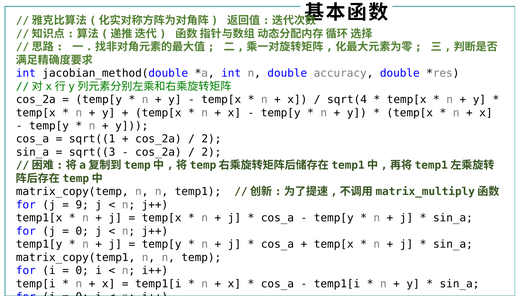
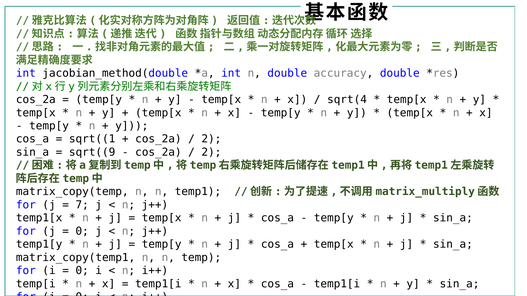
sqrt((3: sqrt((3 -> sqrt((9 (92, 152)
9: 9 -> 7 (82, 205)
